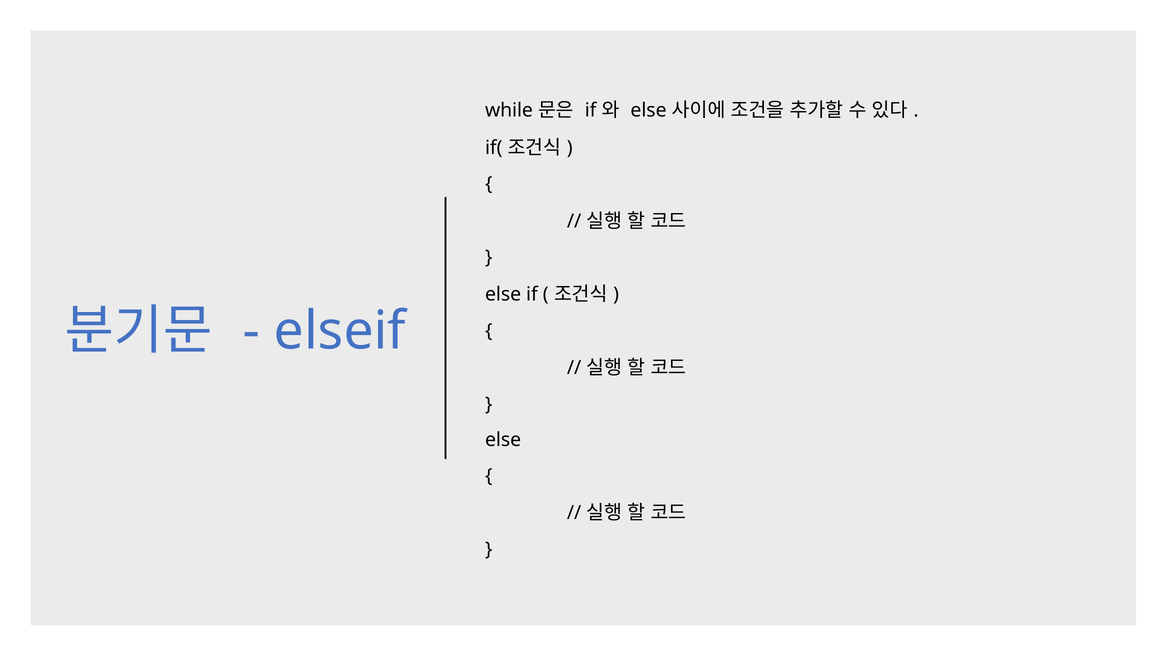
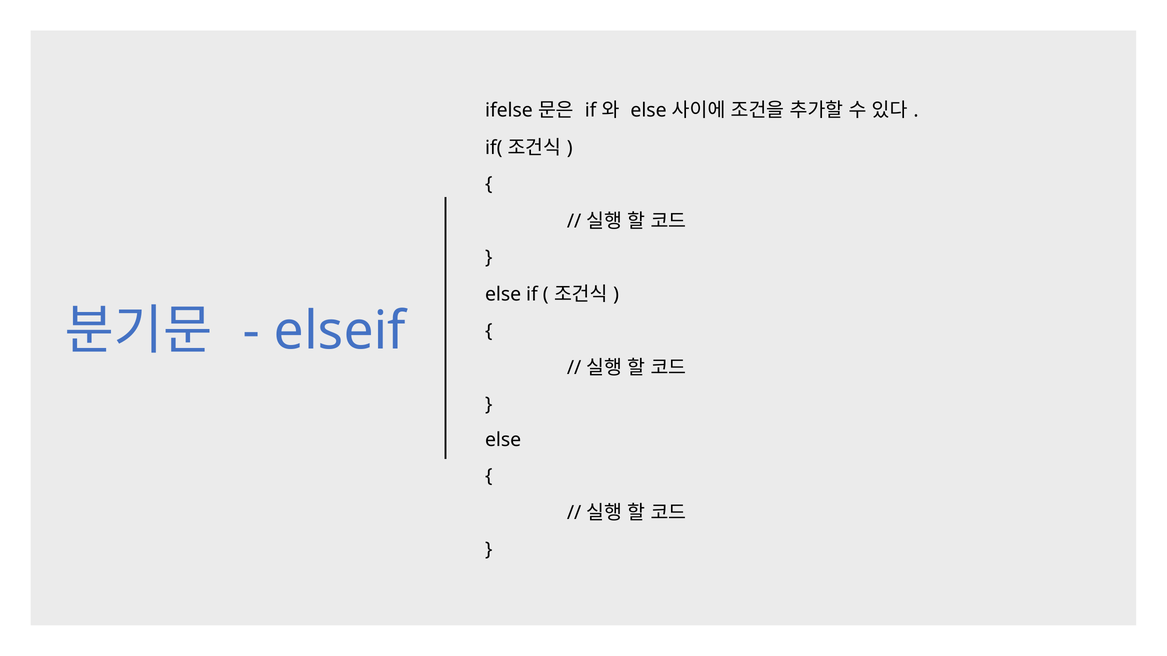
while: while -> ifelse (509, 110)
